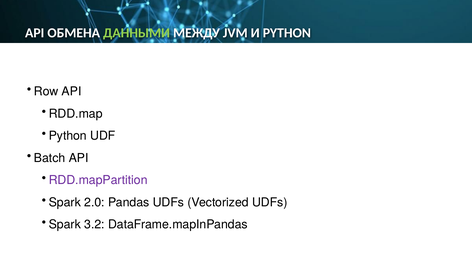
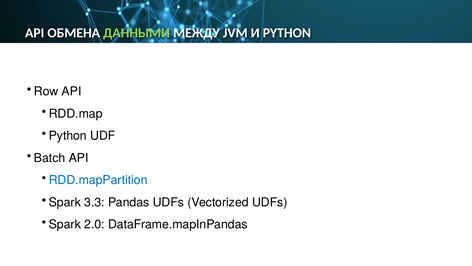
RDD.mapPartition colour: purple -> blue (98, 180)
2.0: 2.0 -> 3.3 (94, 202)
3.2: 3.2 -> 2.0 (94, 224)
